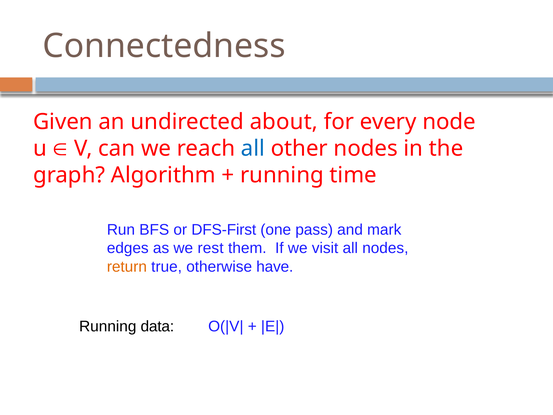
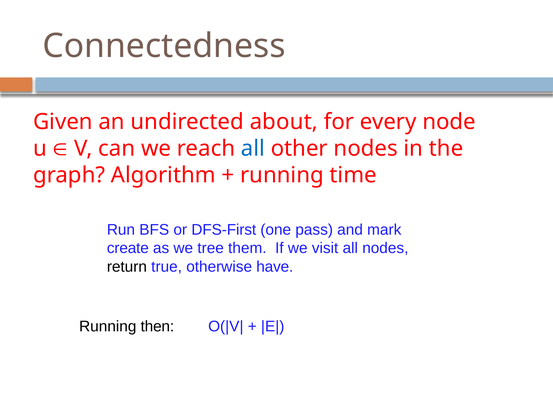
edges: edges -> create (128, 248)
rest: rest -> tree (211, 248)
return colour: orange -> black (127, 266)
data: data -> then (157, 326)
